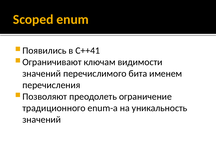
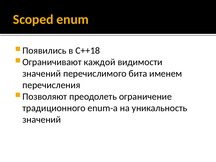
C++41: C++41 -> C++18 (88, 51)
ключам: ключам -> каждой (100, 62)
